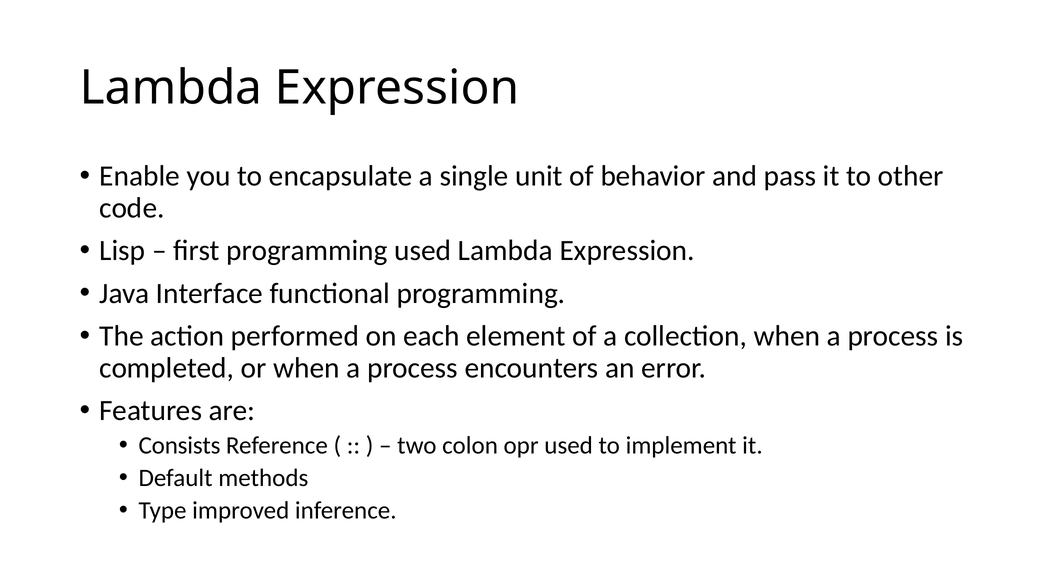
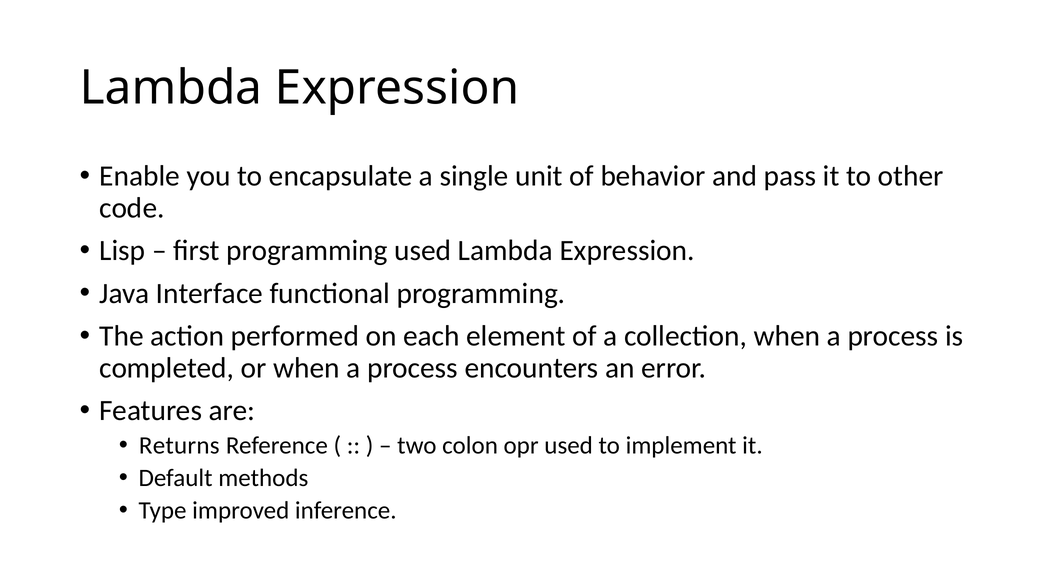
Consists: Consists -> Returns (179, 446)
